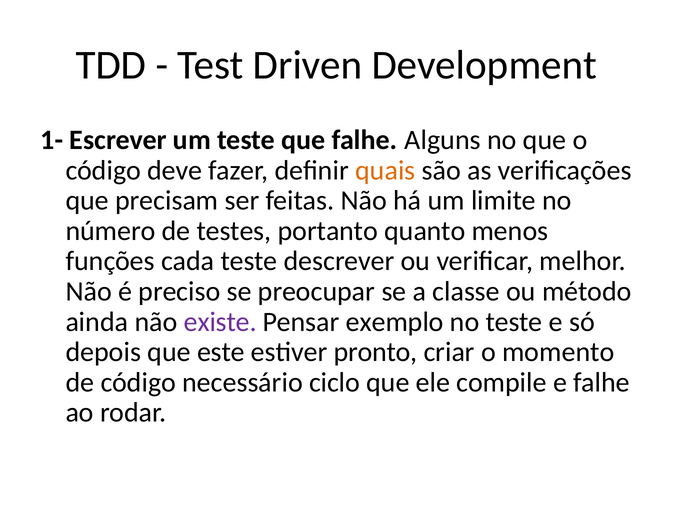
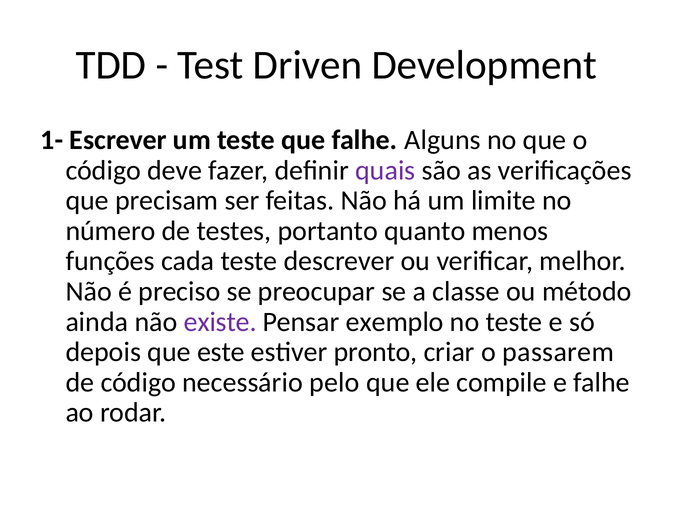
quais colour: orange -> purple (385, 170)
momento: momento -> passarem (558, 352)
ciclo: ciclo -> pelo (334, 382)
